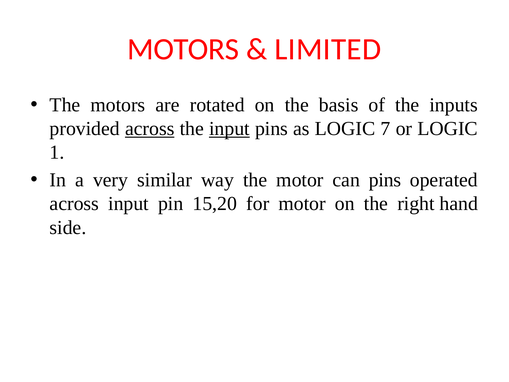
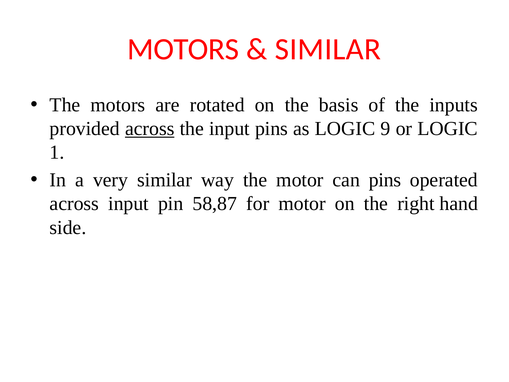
LIMITED: LIMITED -> SIMILAR (328, 49)
input underline: present -> none (229, 129)
7: 7 -> 9 (386, 129)
15,20: 15,20 -> 58,87 (215, 204)
